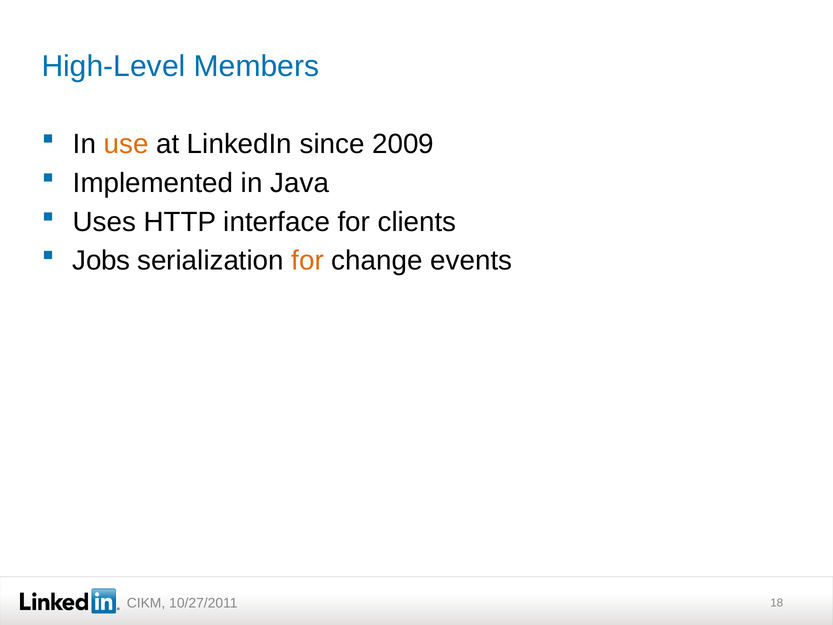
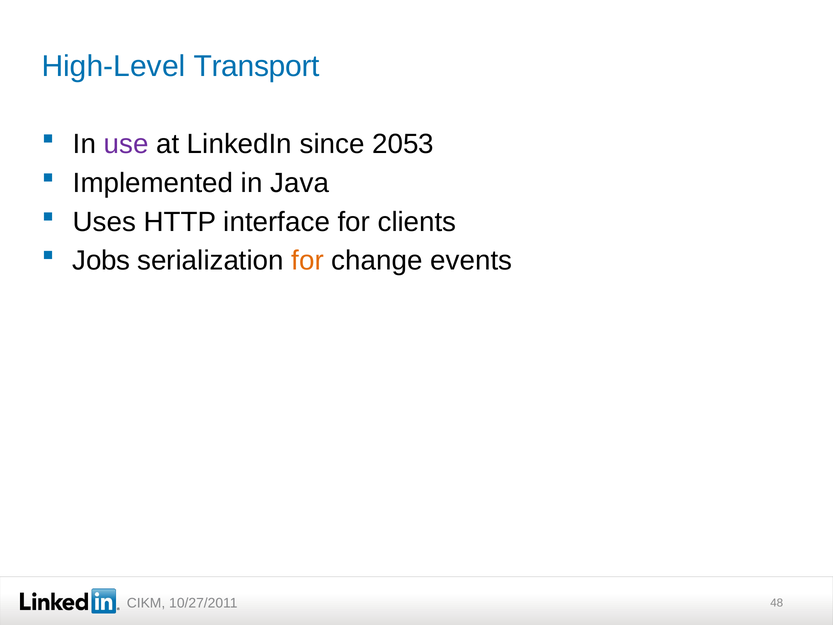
Members: Members -> Transport (257, 66)
use colour: orange -> purple (126, 144)
2009: 2009 -> 2053 (403, 144)
18: 18 -> 48 (777, 603)
